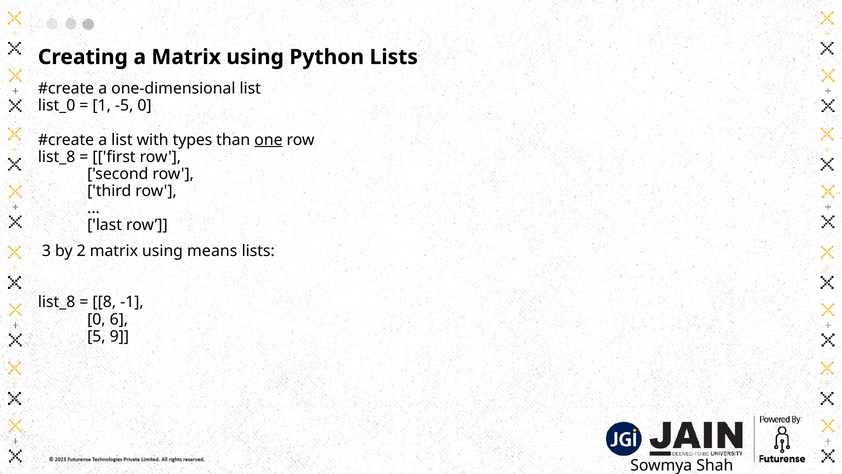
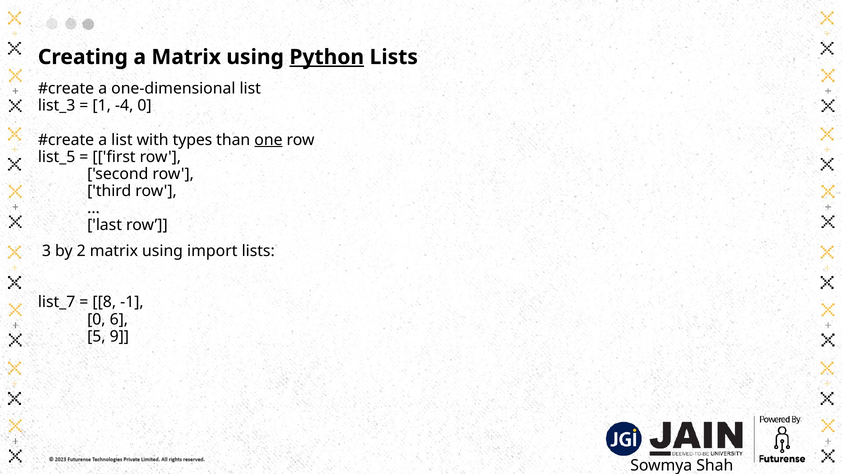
Python underline: none -> present (327, 57)
list_0: list_0 -> list_3 (57, 106)
-5: -5 -> -4 (124, 106)
list_8: list_8 -> list_5 (57, 157)
means: means -> import (212, 251)
list_8: list_8 -> list_7 (57, 302)
